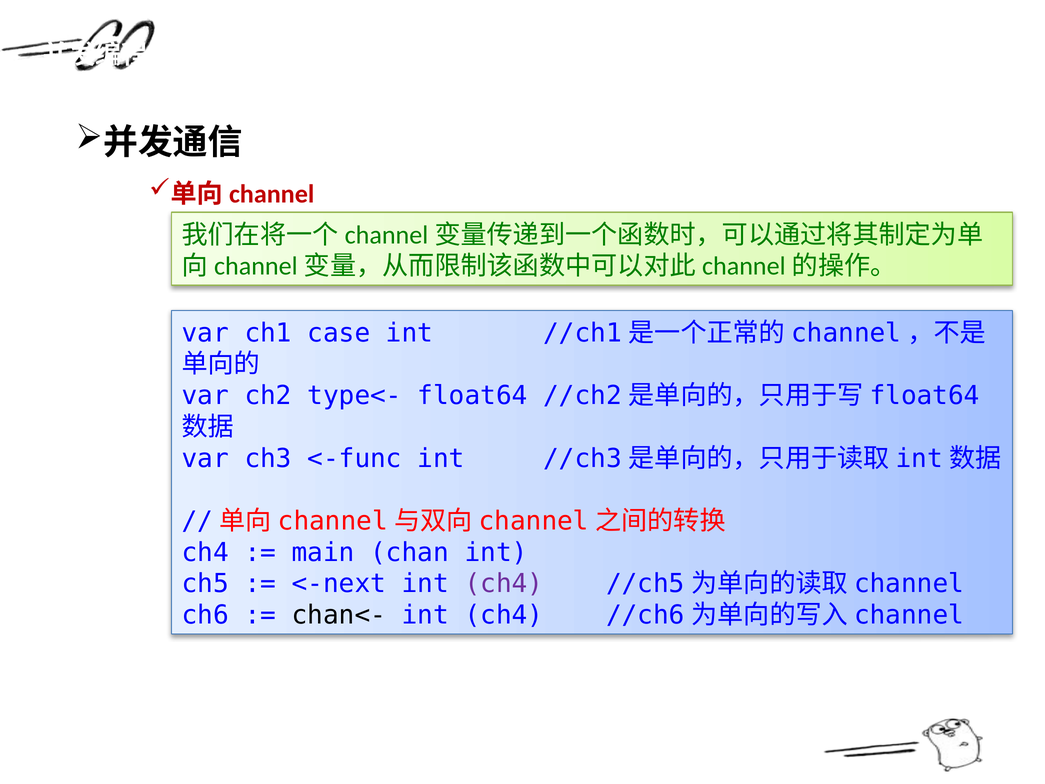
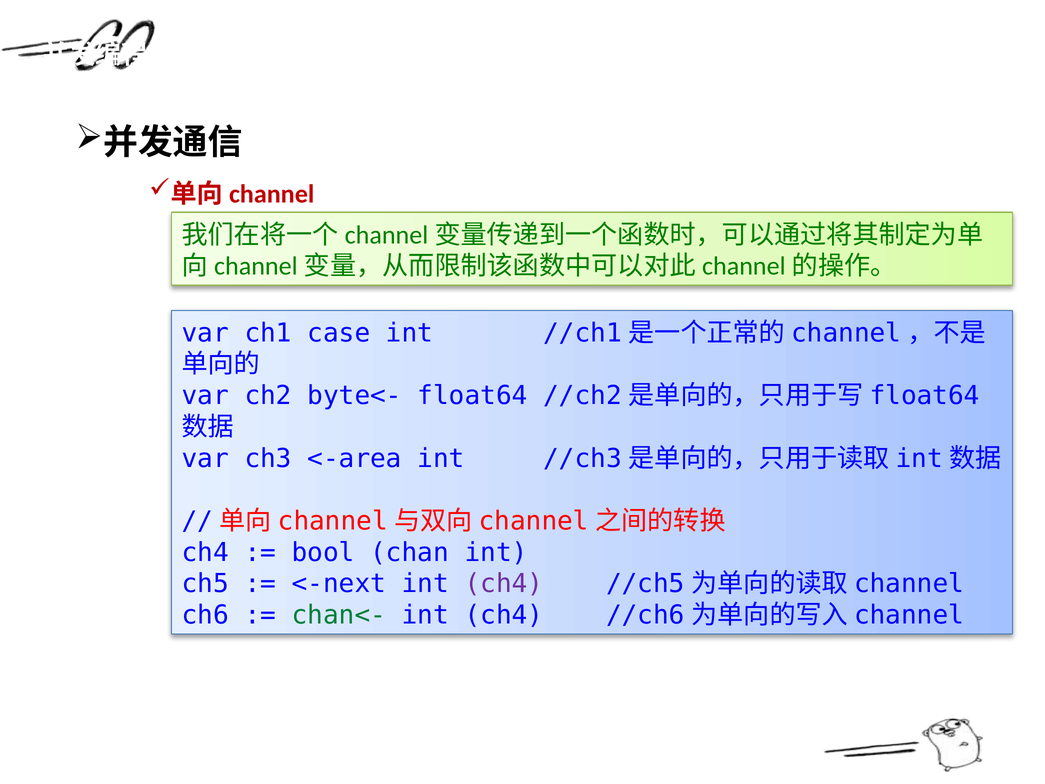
type<-: type<- -> byte<- (355, 396)
<-func: <-func -> <-area (355, 458)
main: main -> bool (323, 552)
chan<- colour: black -> green (339, 615)
